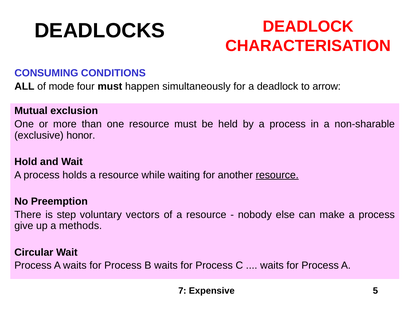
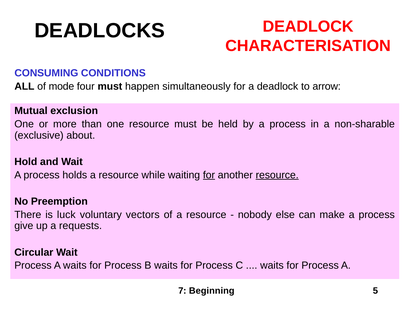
honor: honor -> about (81, 135)
for underline: none -> present (209, 175)
step: step -> luck (66, 214)
methods: methods -> requests (81, 226)
Expensive: Expensive -> Beginning (212, 290)
